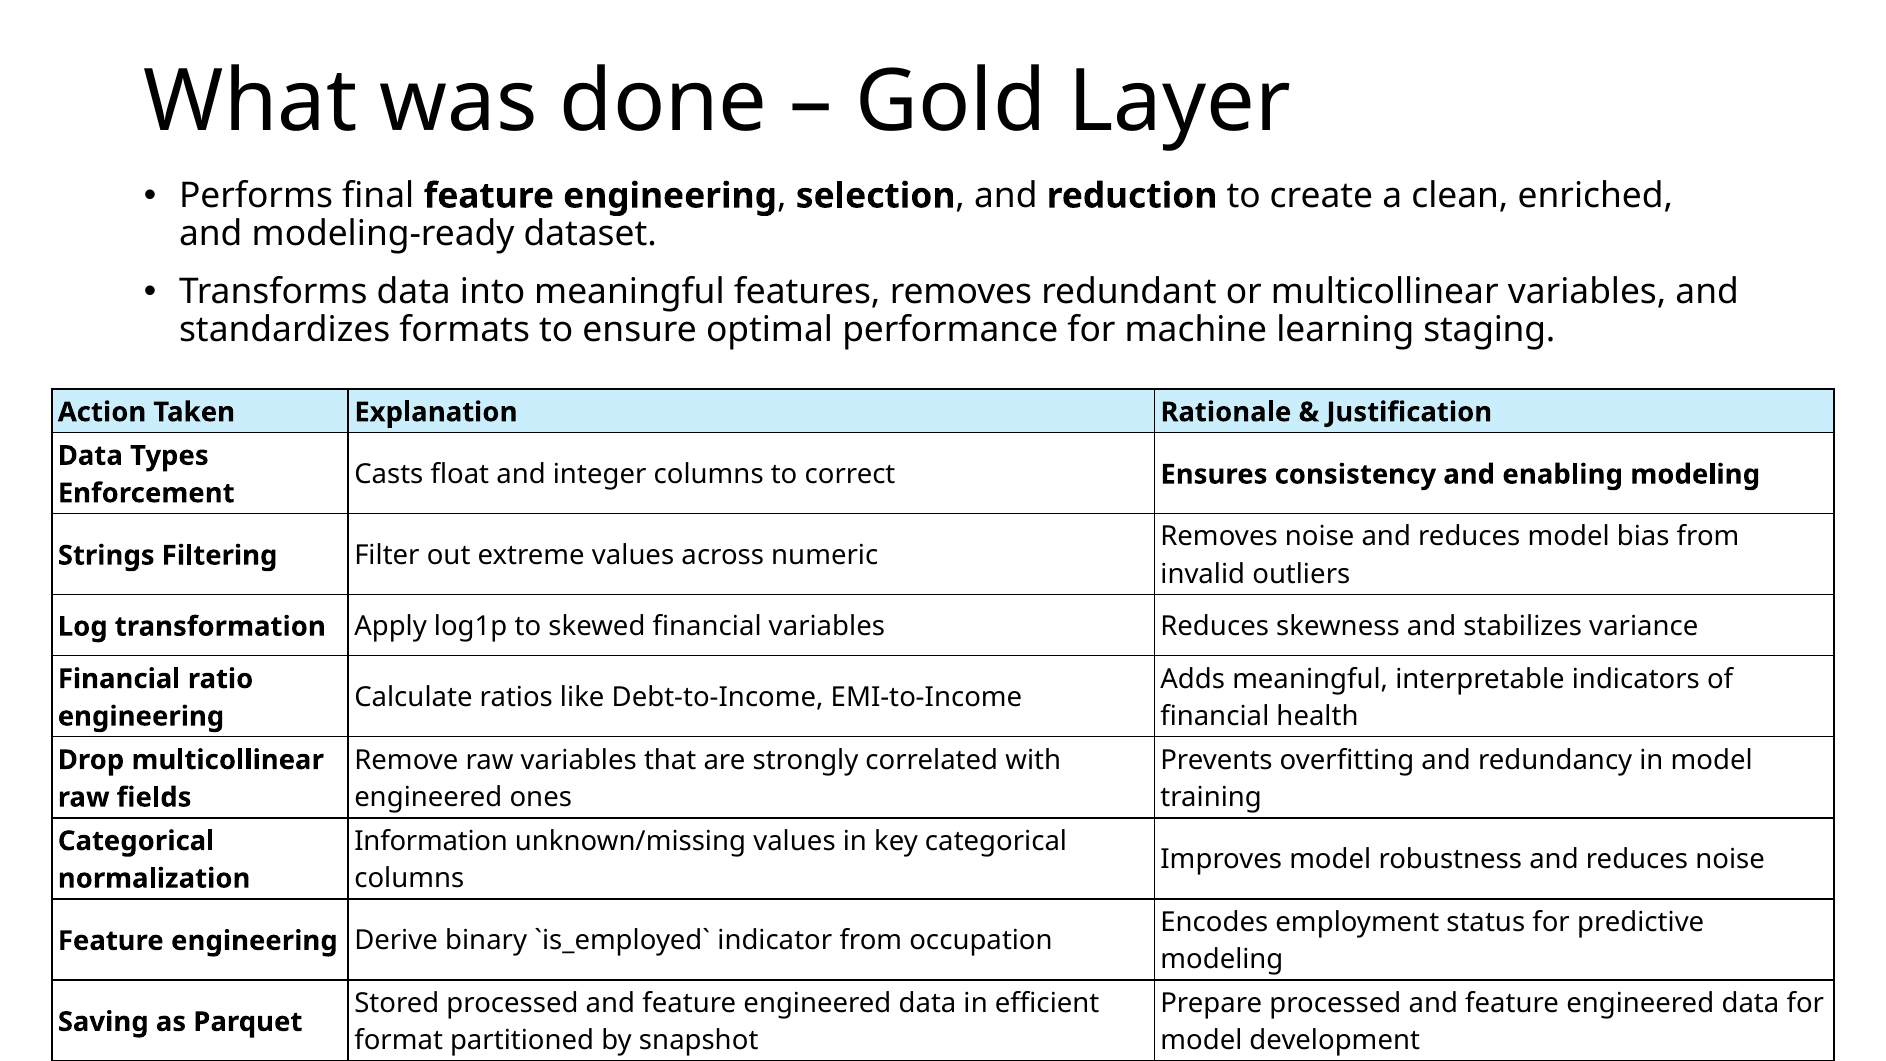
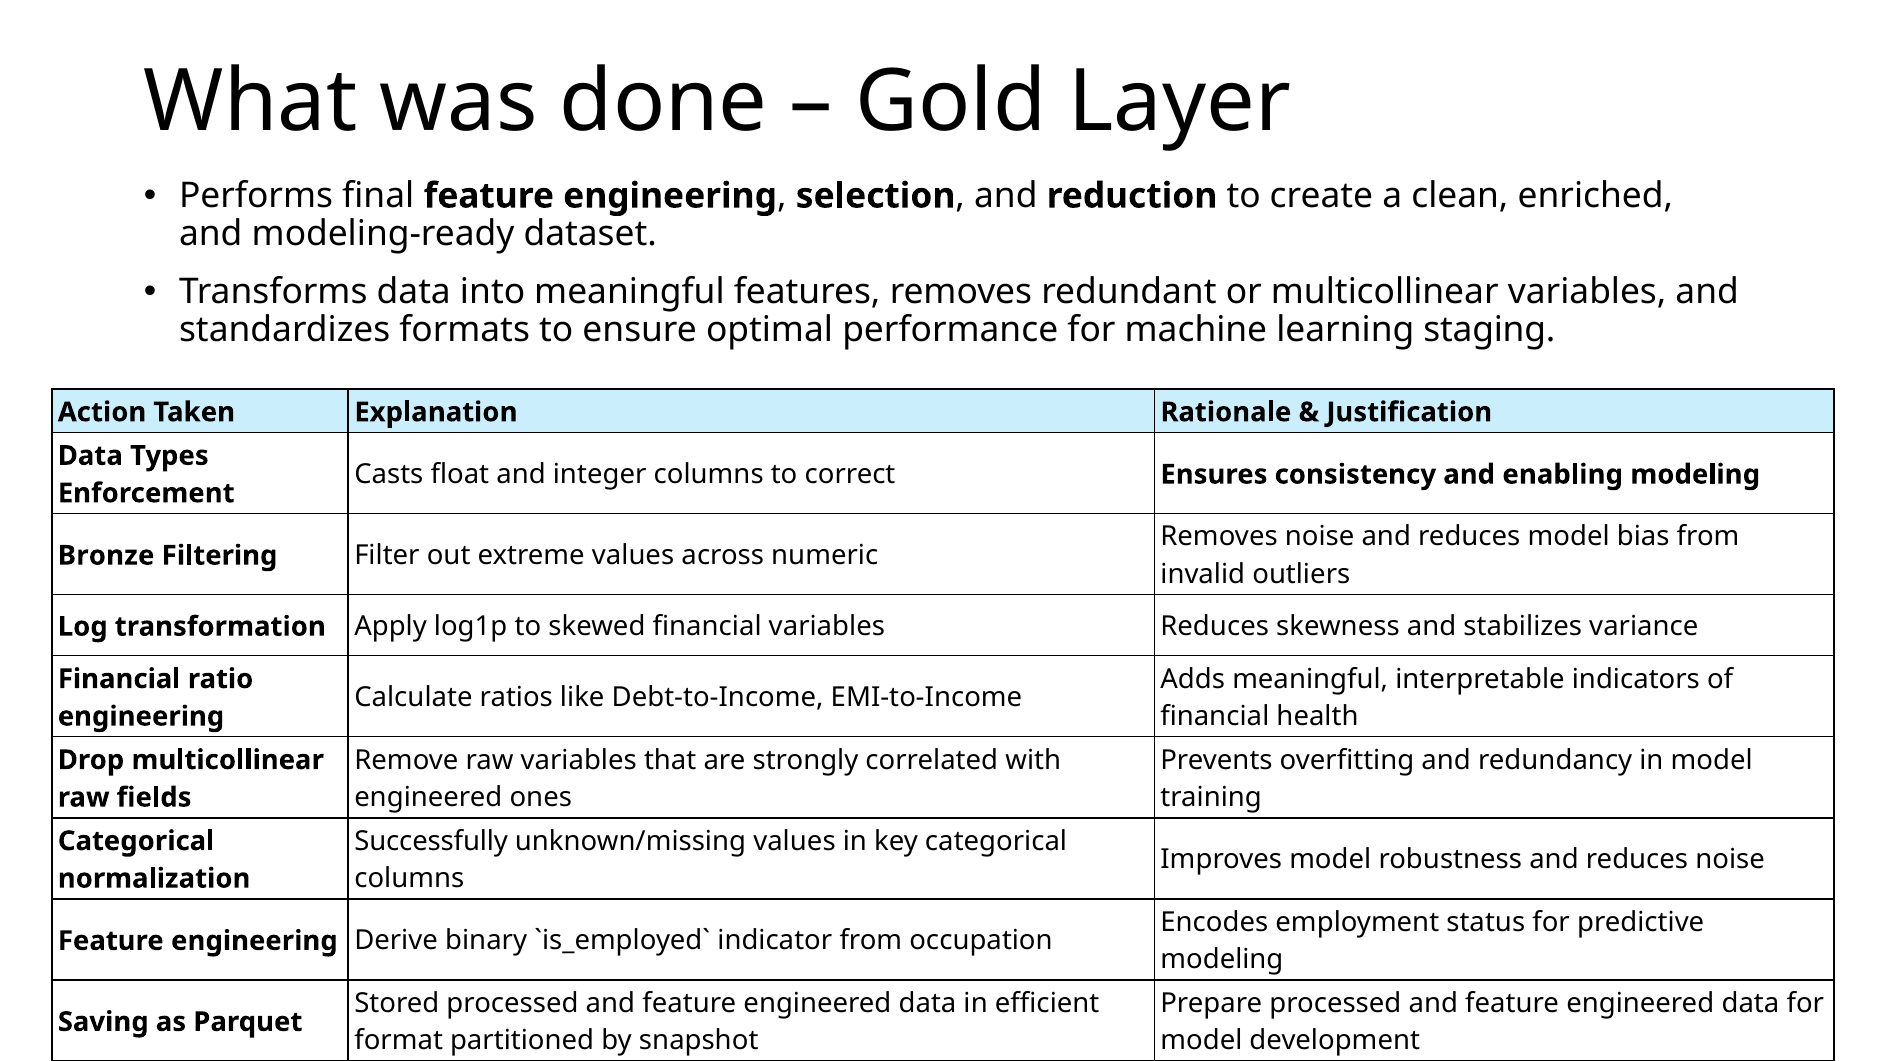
Strings: Strings -> Bronze (106, 555)
Information: Information -> Successfully (431, 841)
